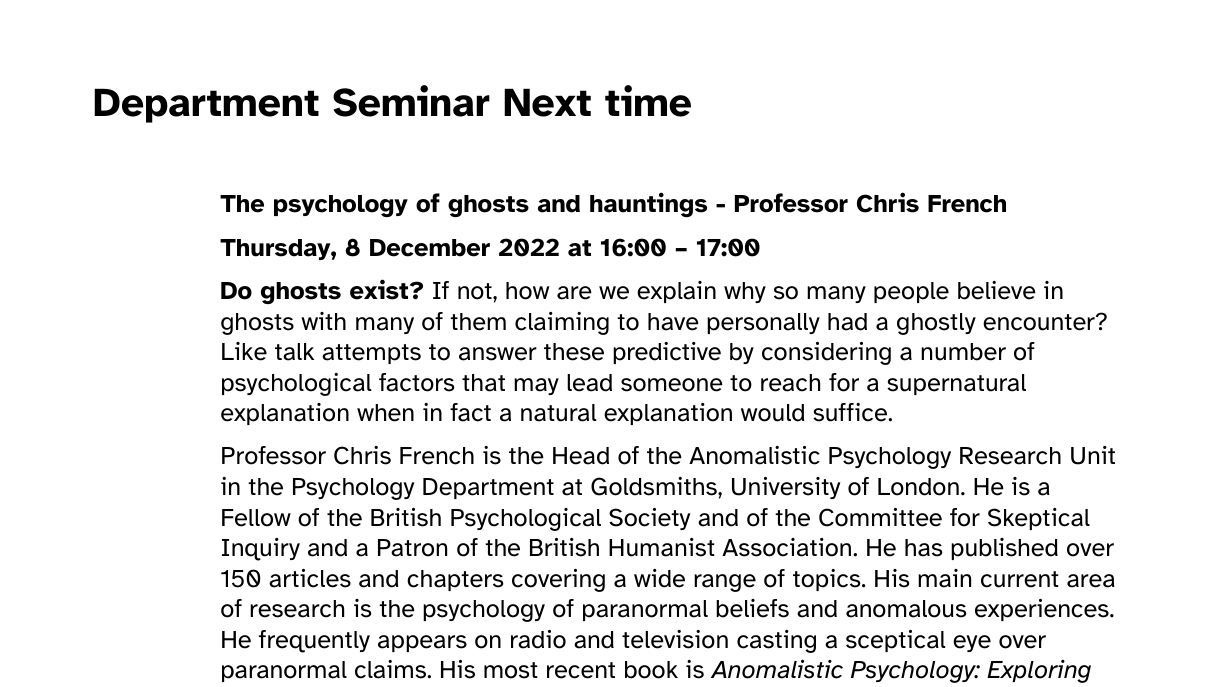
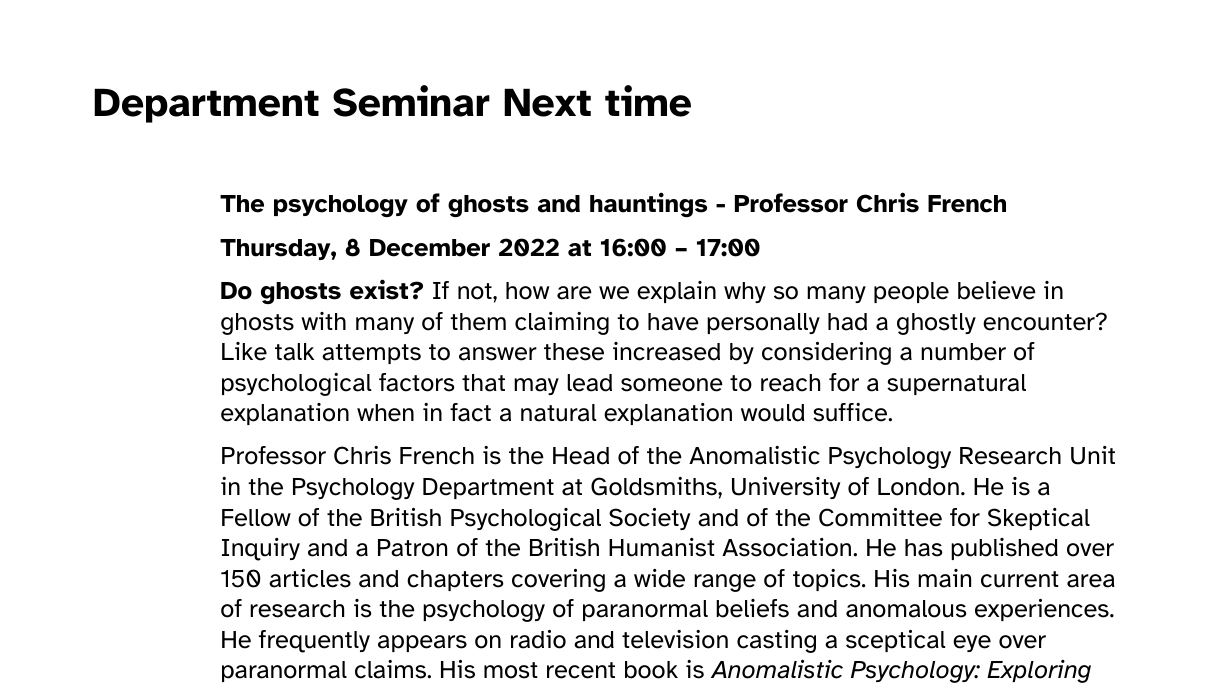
predictive: predictive -> increased (667, 352)
